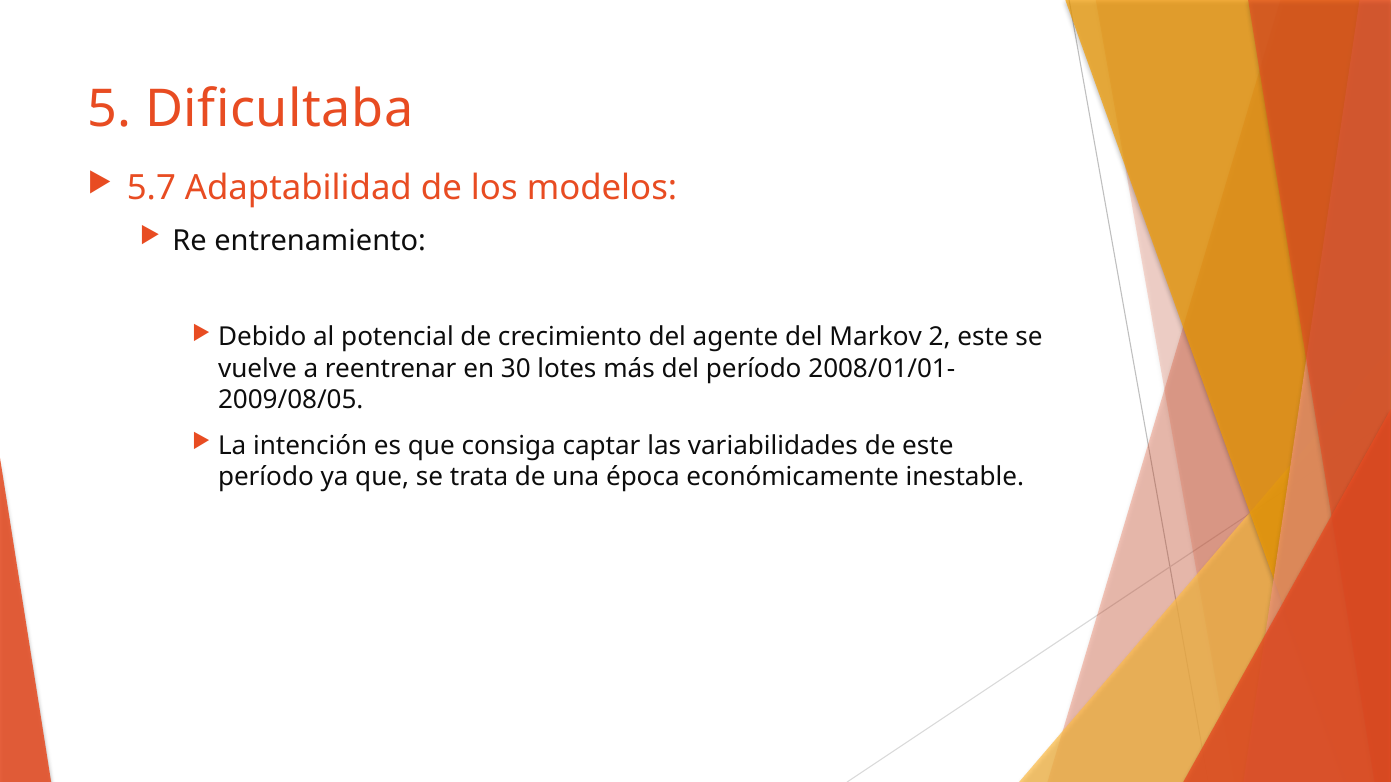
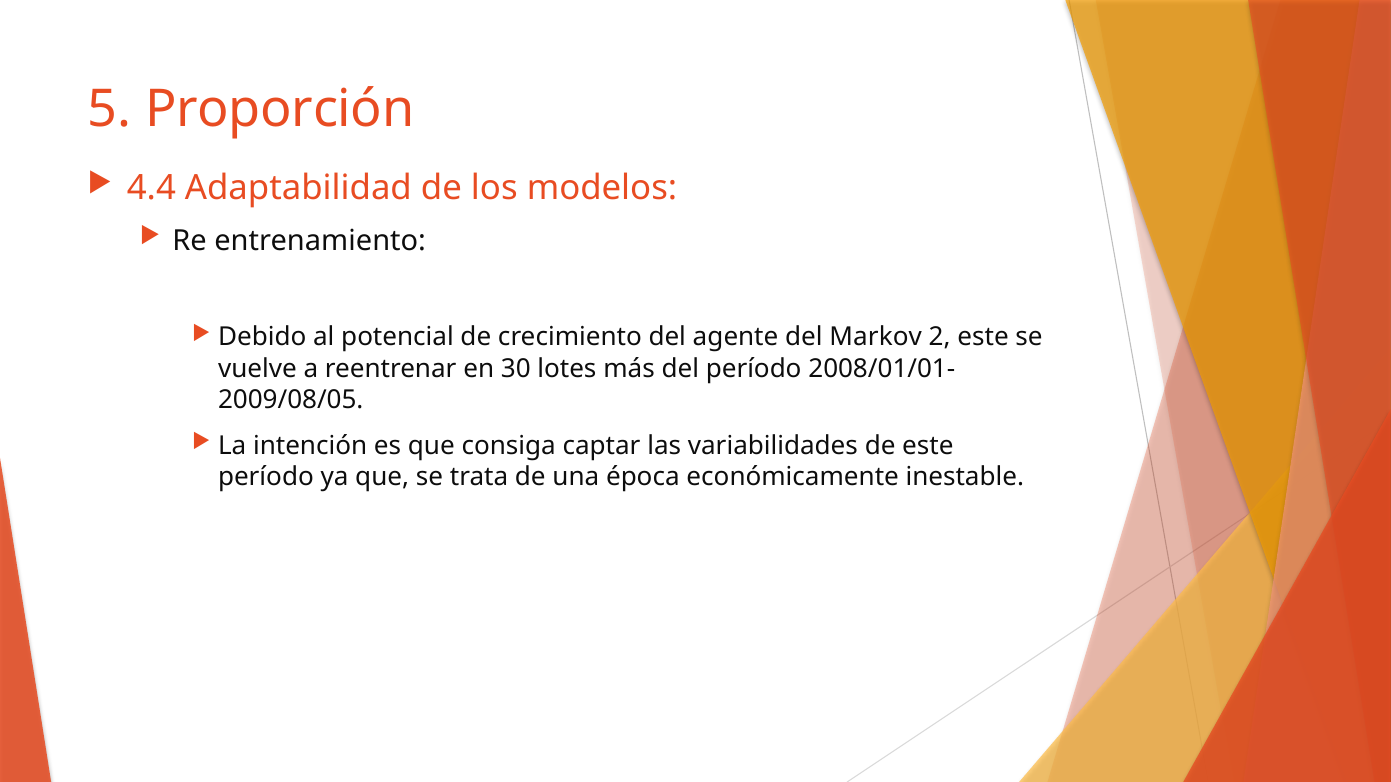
Dificultaba: Dificultaba -> Proporción (280, 110)
5.7: 5.7 -> 4.4 (151, 188)
